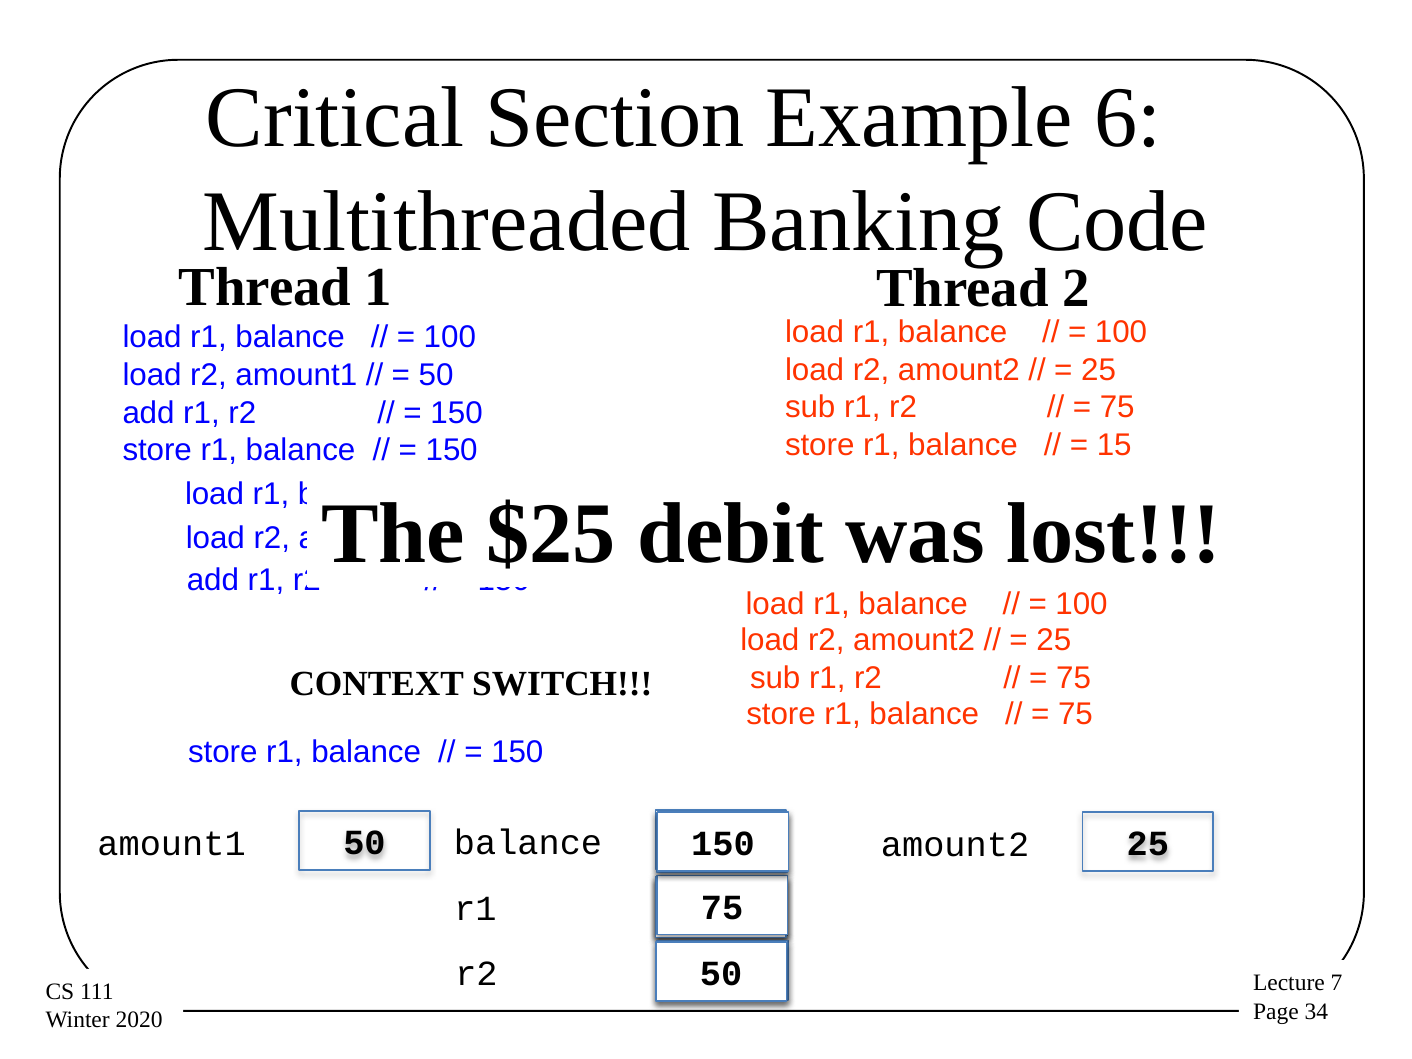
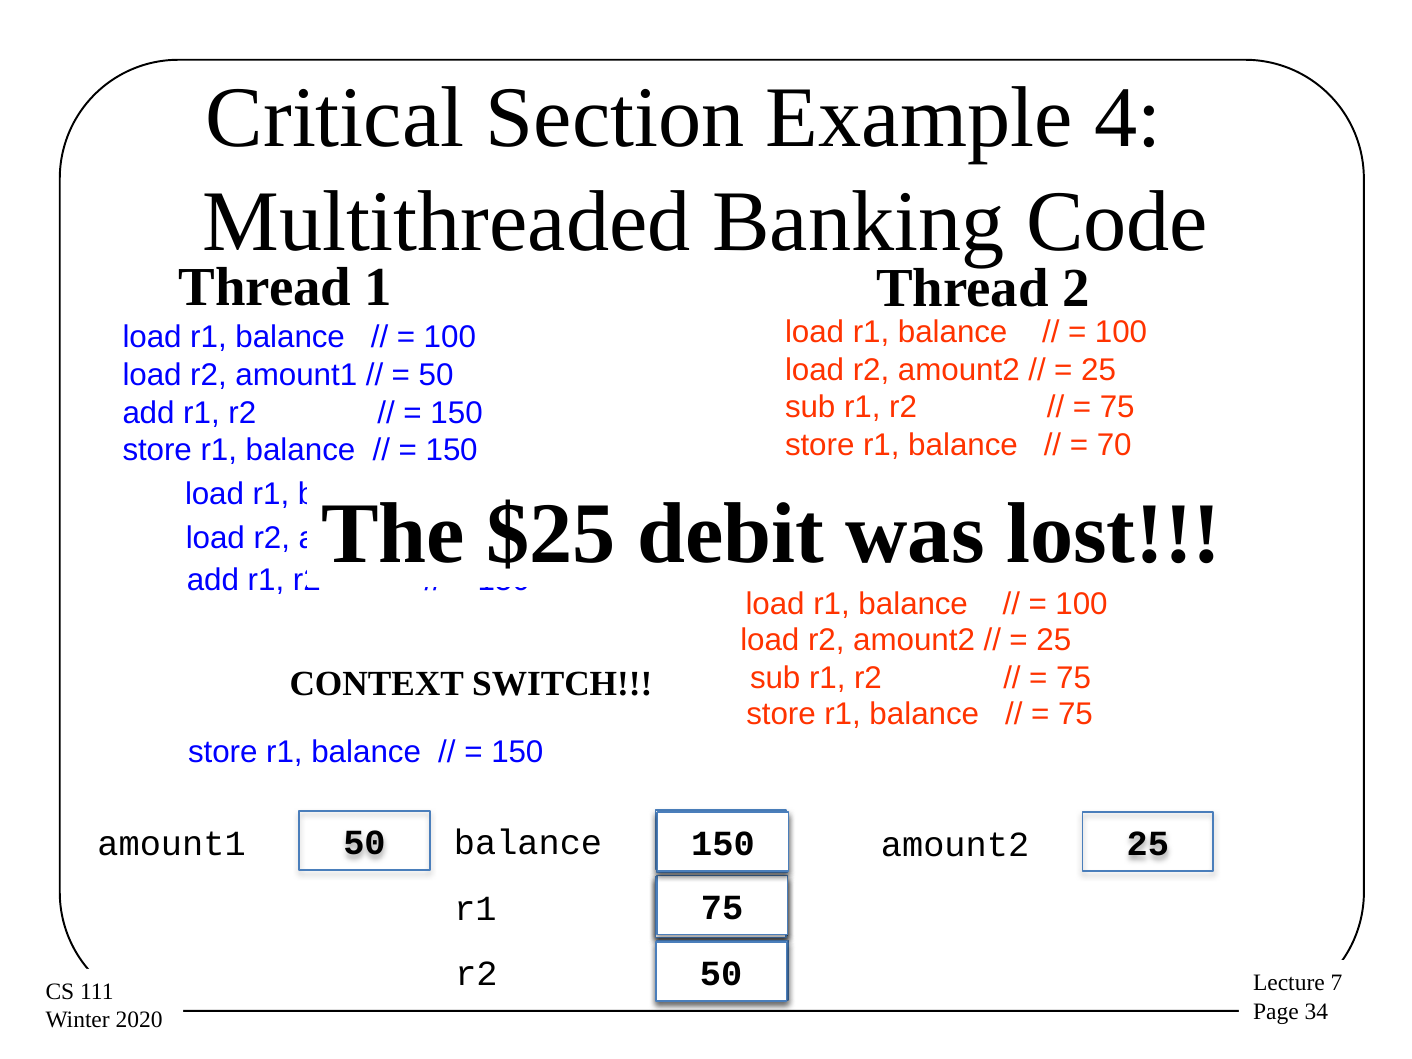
6: 6 -> 4 (1128, 119)
15: 15 -> 70 (1114, 445)
